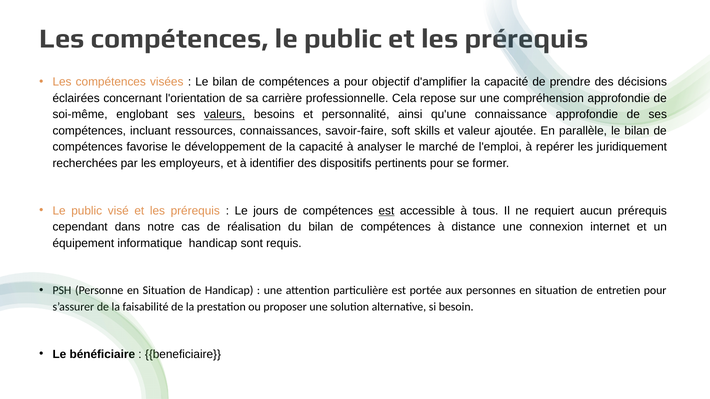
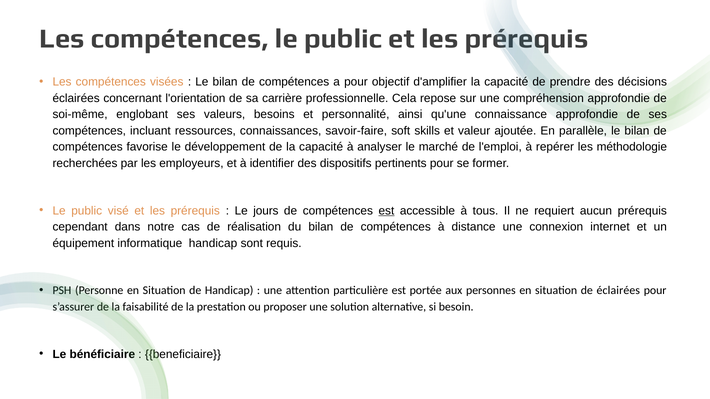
valeurs underline: present -> none (225, 115)
juridiquement: juridiquement -> méthodologie (632, 147)
de entretien: entretien -> éclairées (618, 291)
